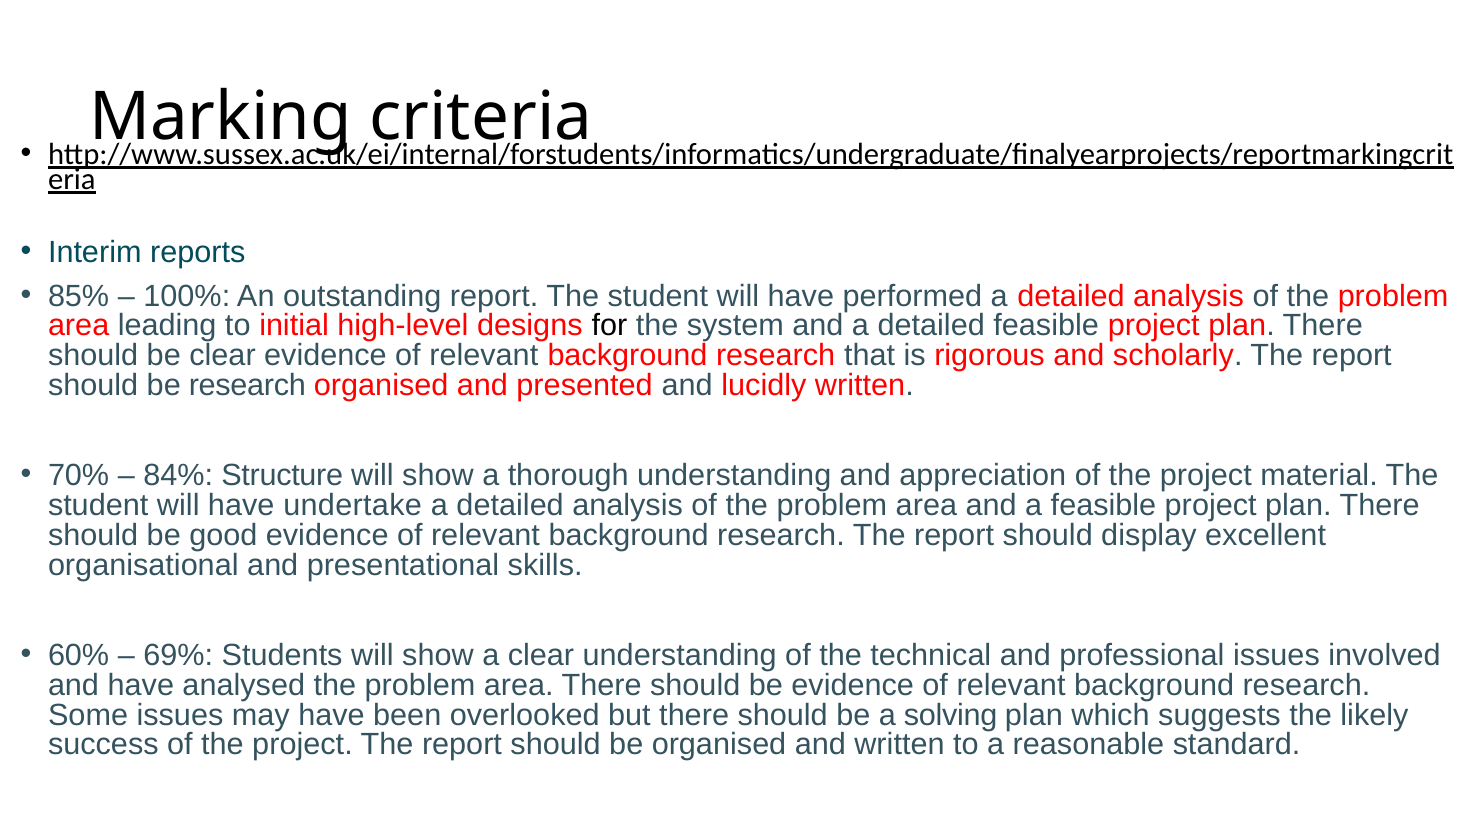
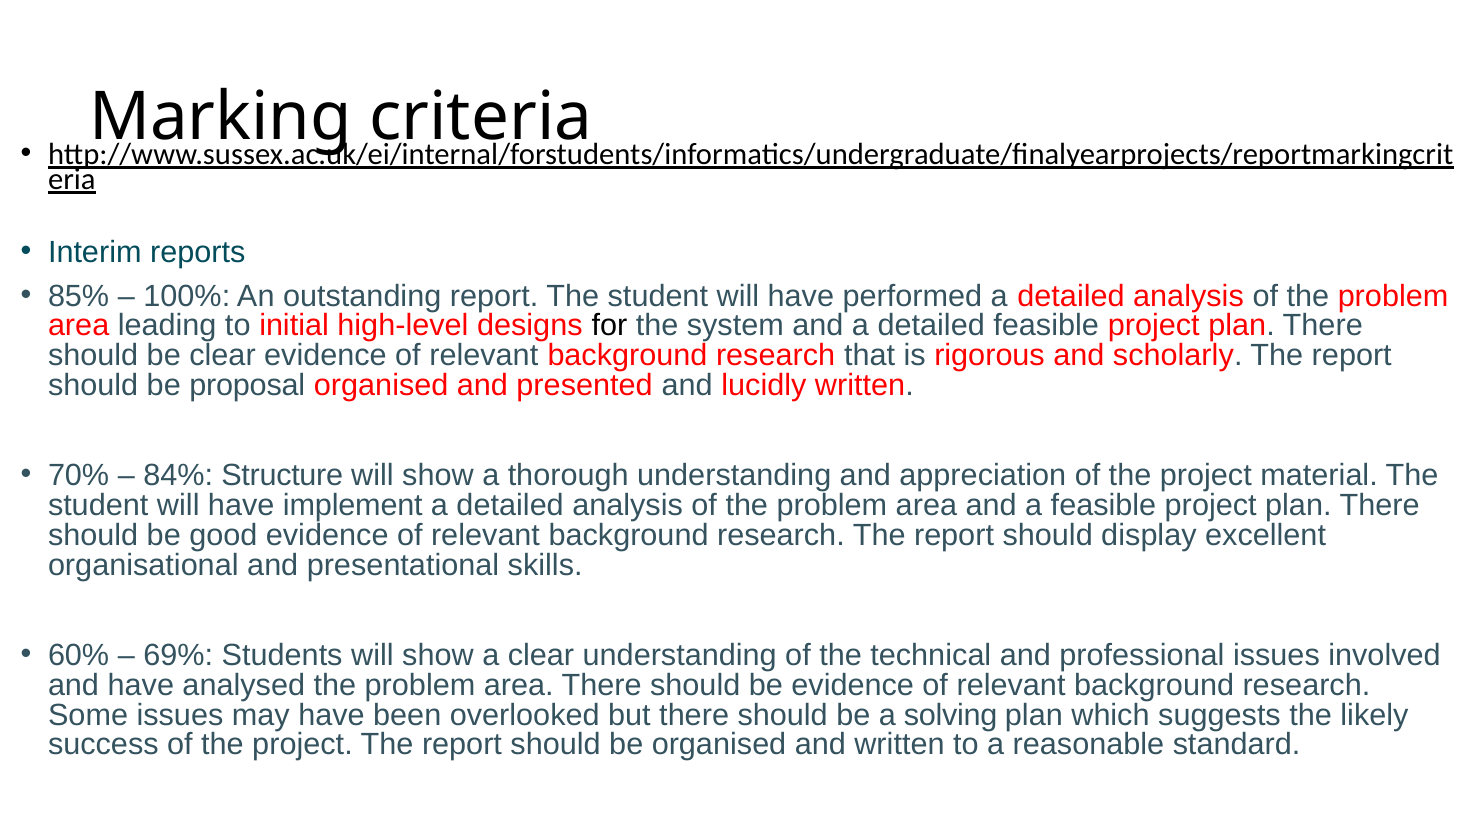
be research: research -> proposal (247, 385)
undertake: undertake -> implement (353, 505)
